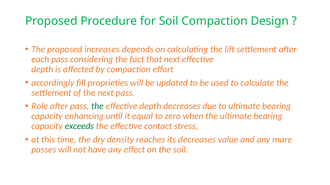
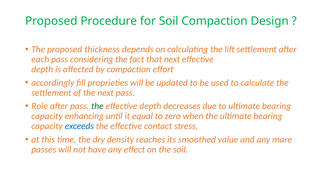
increases: increases -> thickness (102, 49)
exceeds colour: green -> blue (79, 127)
its decreases: decreases -> smoothed (197, 140)
